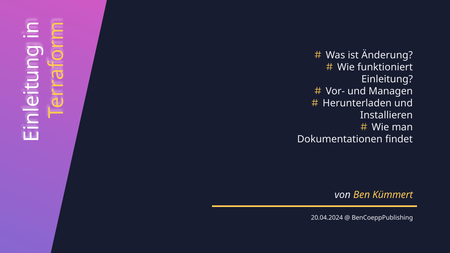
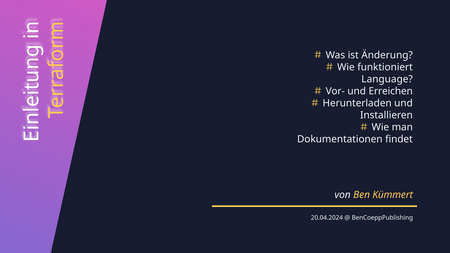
Einleitung: Einleitung -> Language (387, 79)
Managen: Managen -> Erreichen (391, 91)
